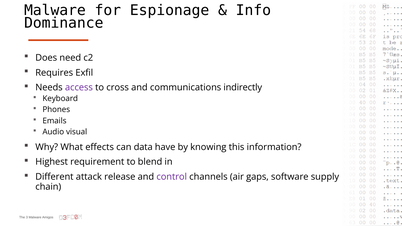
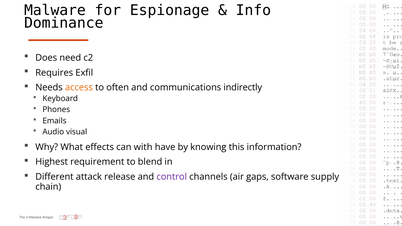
access colour: purple -> orange (79, 88)
cross: cross -> often (118, 88)
data: data -> with (143, 147)
